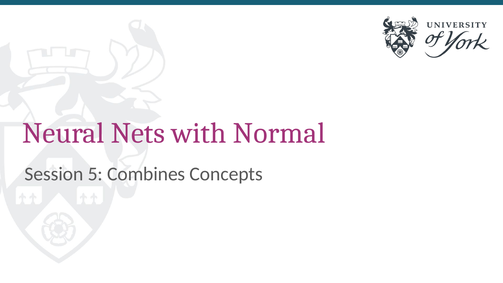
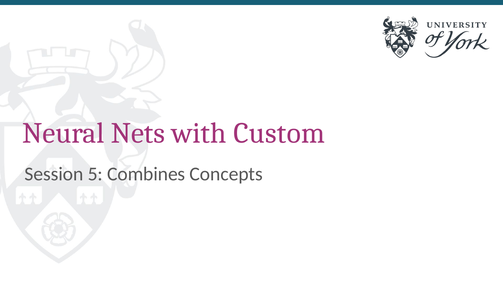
Normal: Normal -> Custom (279, 133)
